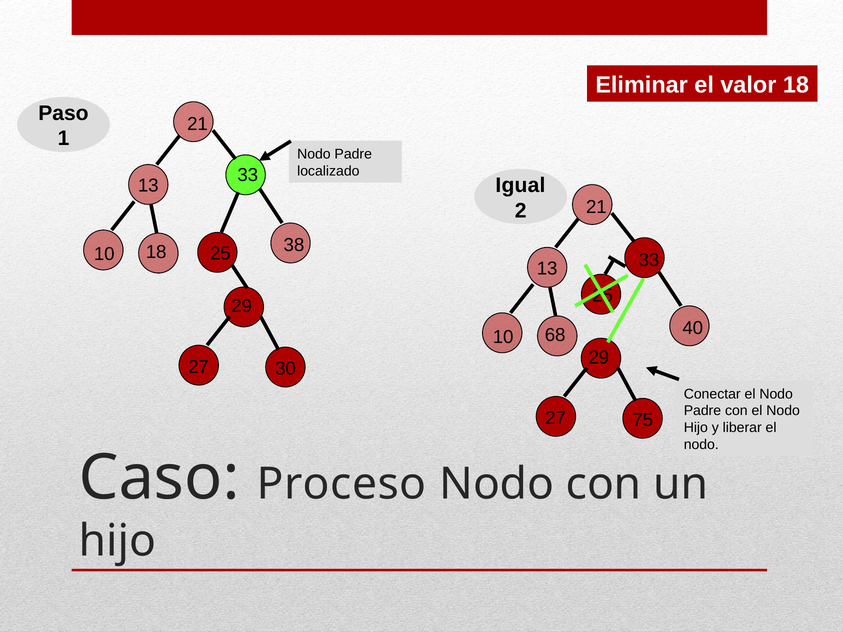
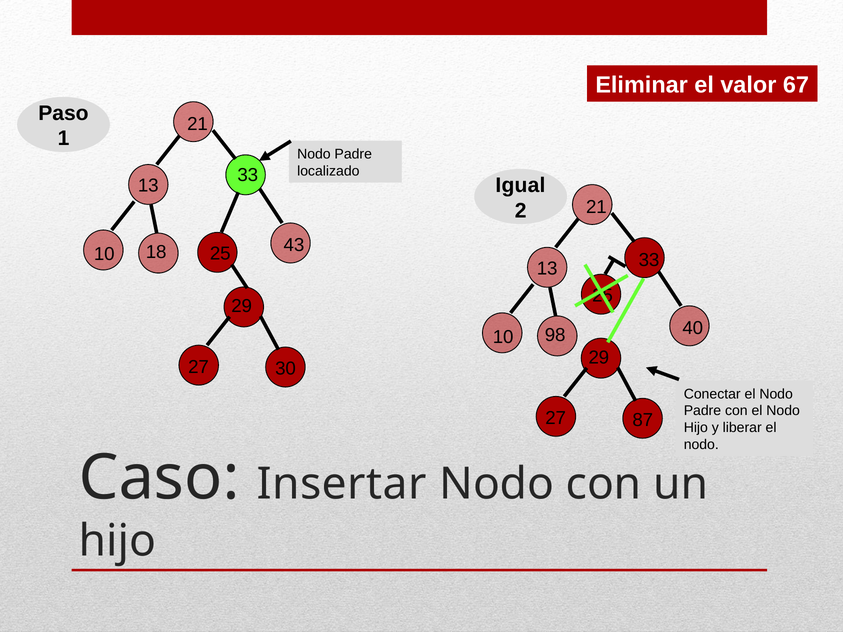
valor 18: 18 -> 67 (796, 85)
38: 38 -> 43 (294, 245)
68: 68 -> 98 (555, 335)
75: 75 -> 87 (643, 420)
Proceso: Proceso -> Insertar (342, 484)
